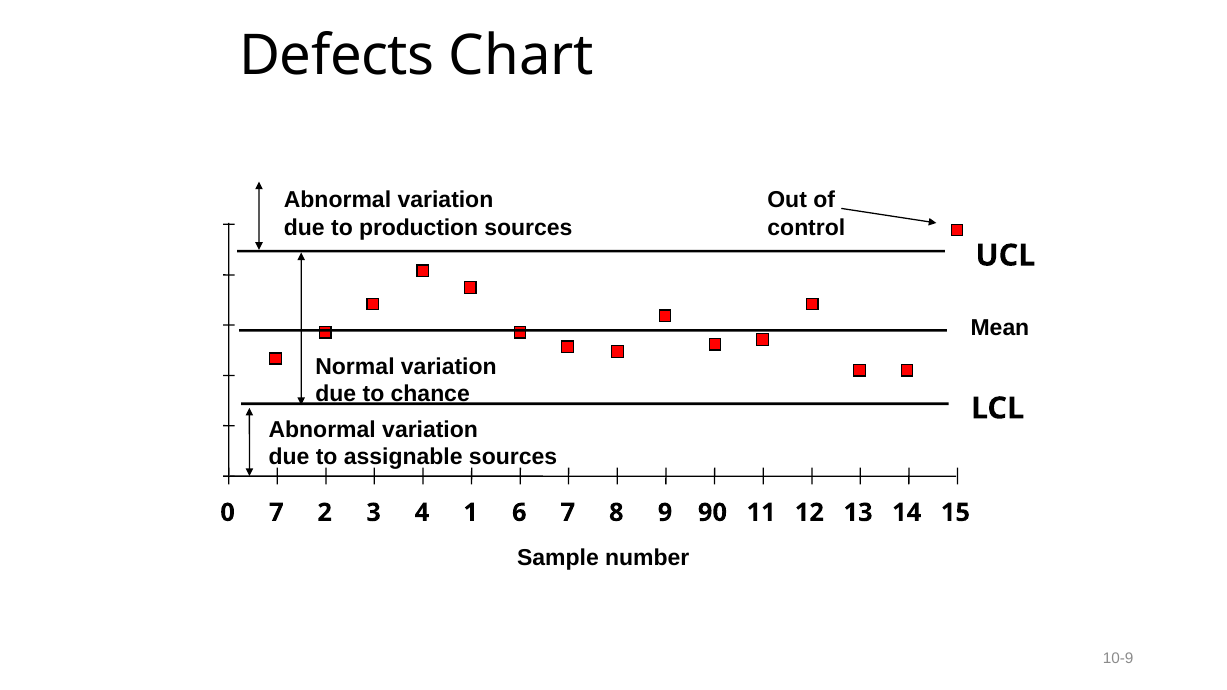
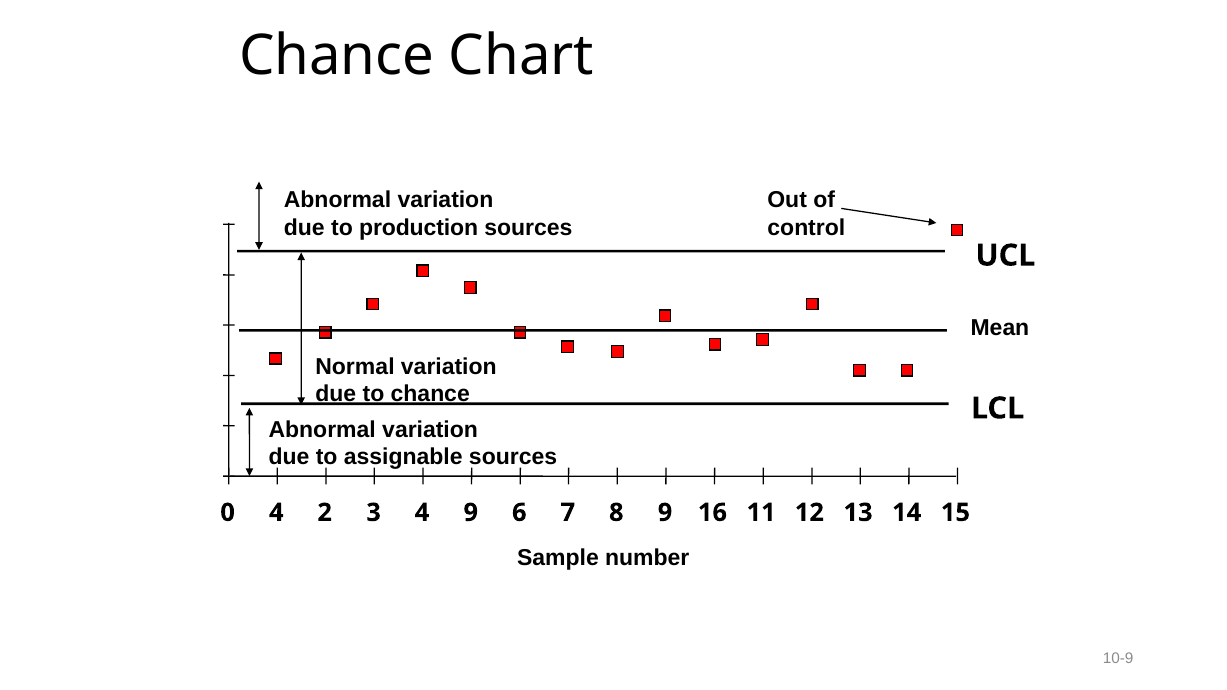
Defects: Defects -> Chance (337, 56)
0 7: 7 -> 4 (276, 513)
4 1: 1 -> 9 (471, 513)
90: 90 -> 16 (712, 513)
